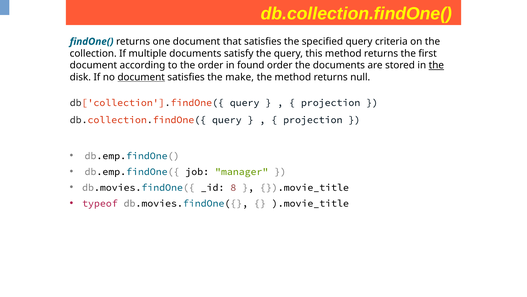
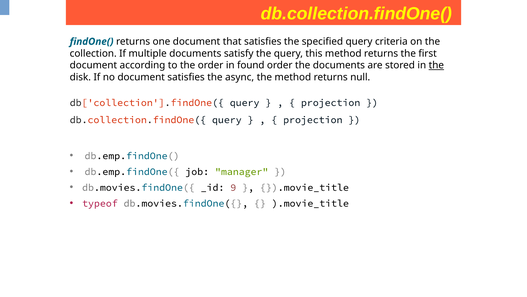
document underline: present -> none (141, 77)
make: make -> async (240, 77)
8: 8 -> 9 (233, 187)
